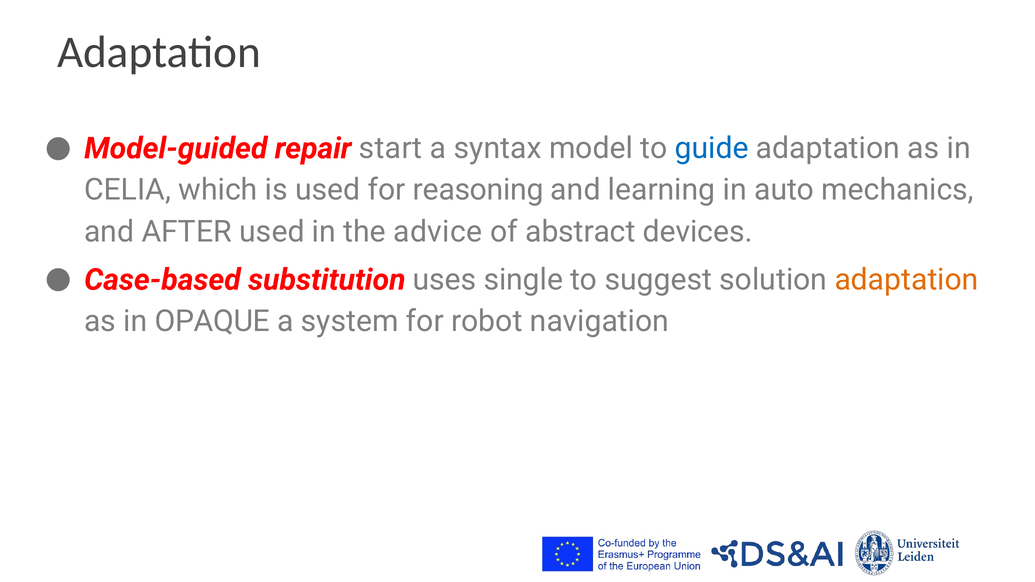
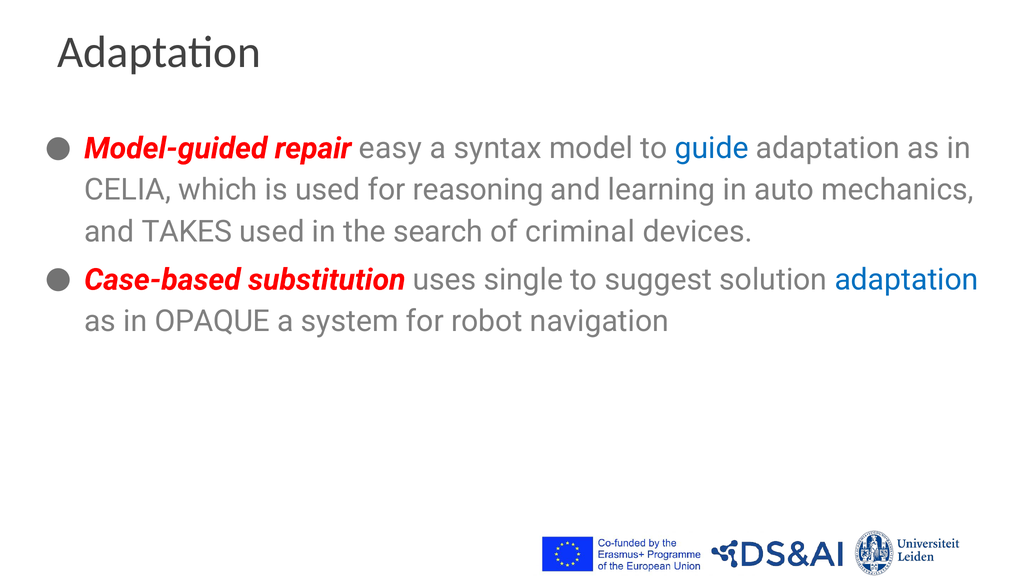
start: start -> easy (390, 148)
AFTER: AFTER -> TAKES (187, 232)
advice: advice -> search (438, 232)
abstract: abstract -> criminal (580, 232)
adaptation colour: orange -> blue (907, 280)
